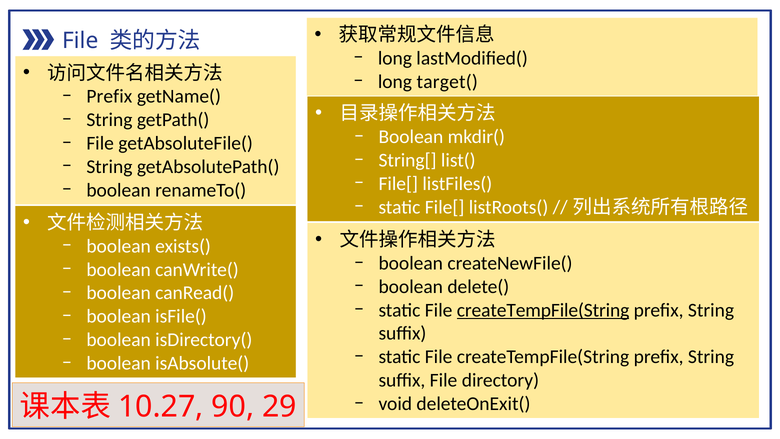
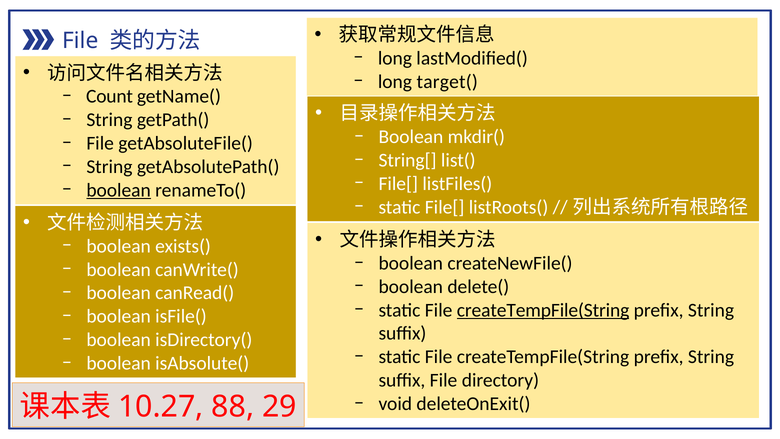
Prefix: Prefix -> Count (110, 96)
boolean underline: none -> present (119, 190)
90: 90 -> 88 (233, 407)
